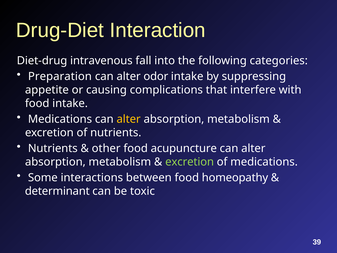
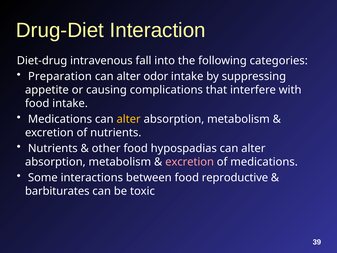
acupuncture: acupuncture -> hypospadias (184, 148)
excretion colour: light green -> pink (190, 162)
homeopathy: homeopathy -> reproductive (235, 178)
determinant: determinant -> barbiturates (57, 191)
